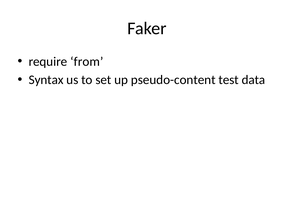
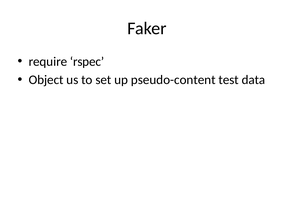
from: from -> rspec (87, 62)
Syntax: Syntax -> Object (46, 80)
